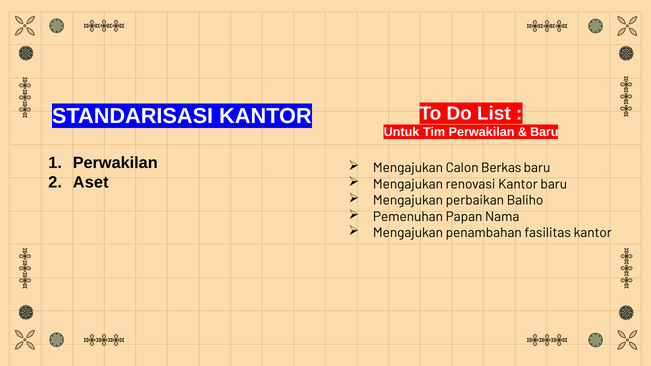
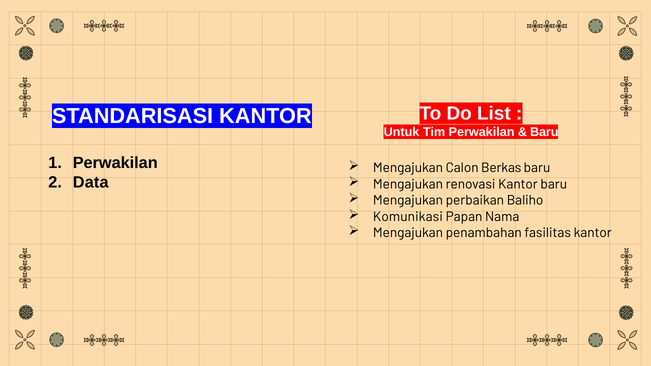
Aset: Aset -> Data (91, 182)
Pemenuhan: Pemenuhan -> Komunikasi (408, 217)
